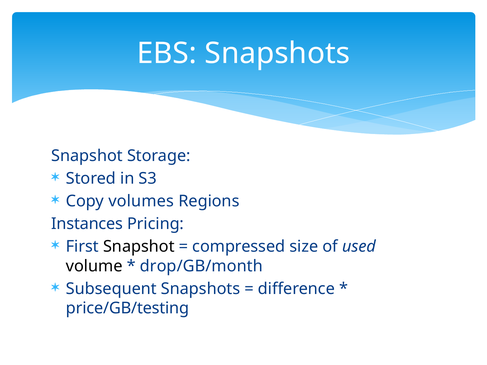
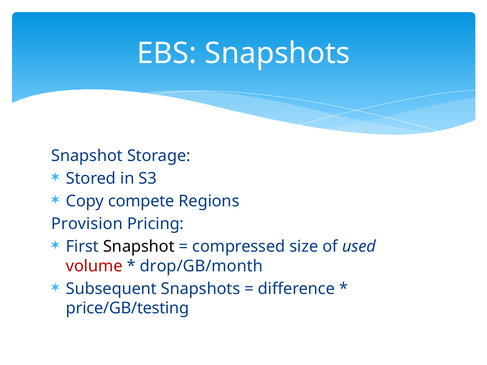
volumes: volumes -> compete (141, 201)
Instances: Instances -> Provision (87, 224)
volume colour: black -> red (94, 266)
